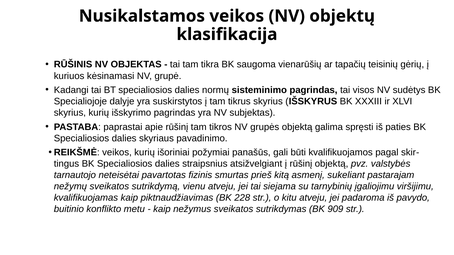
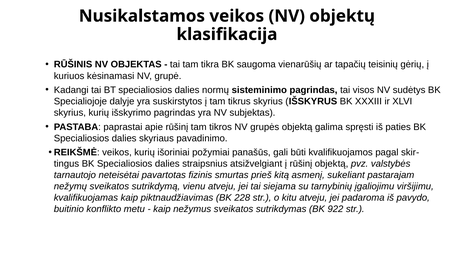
909: 909 -> 922 (335, 209)
